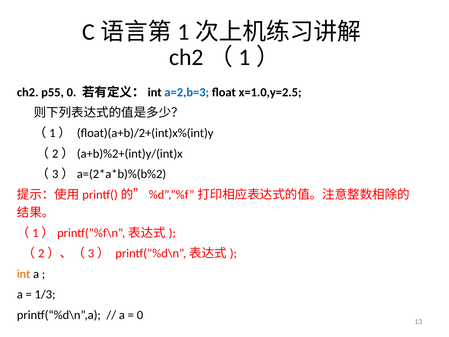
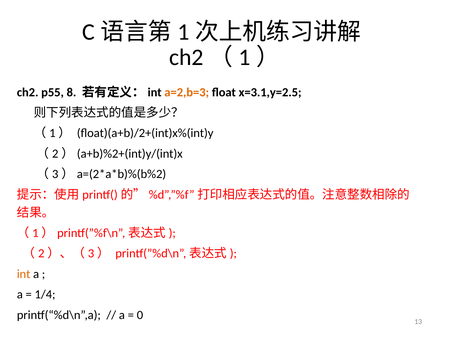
p55 0: 0 -> 8 (71, 92)
a=2,b=3 colour: blue -> orange (187, 92)
x=1.0,y=2.5: x=1.0,y=2.5 -> x=3.1,y=2.5 (270, 92)
1/3: 1/3 -> 1/4 (45, 294)
